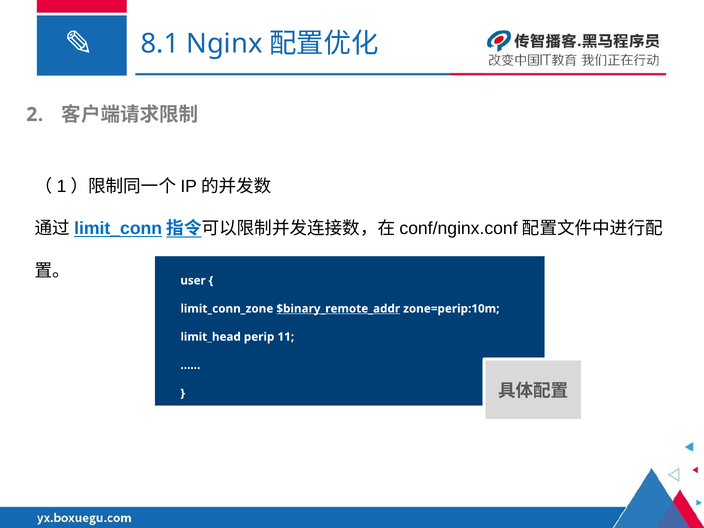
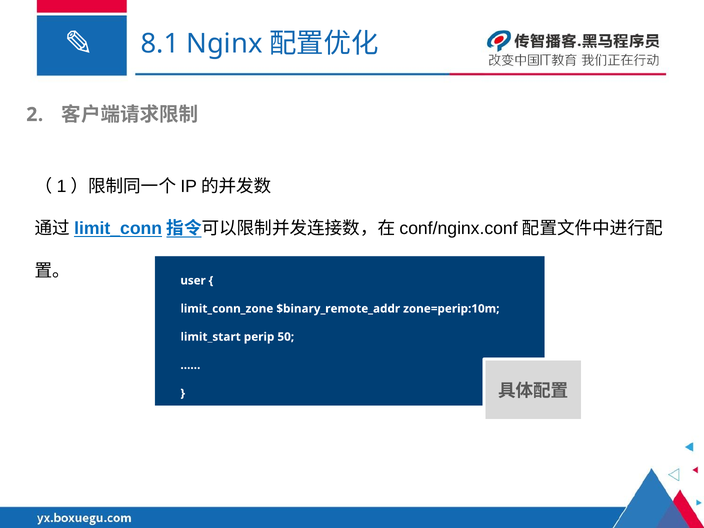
$binary_remote_addr underline: present -> none (338, 309)
limit_head: limit_head -> limit_start (211, 337)
11: 11 -> 50 (286, 337)
